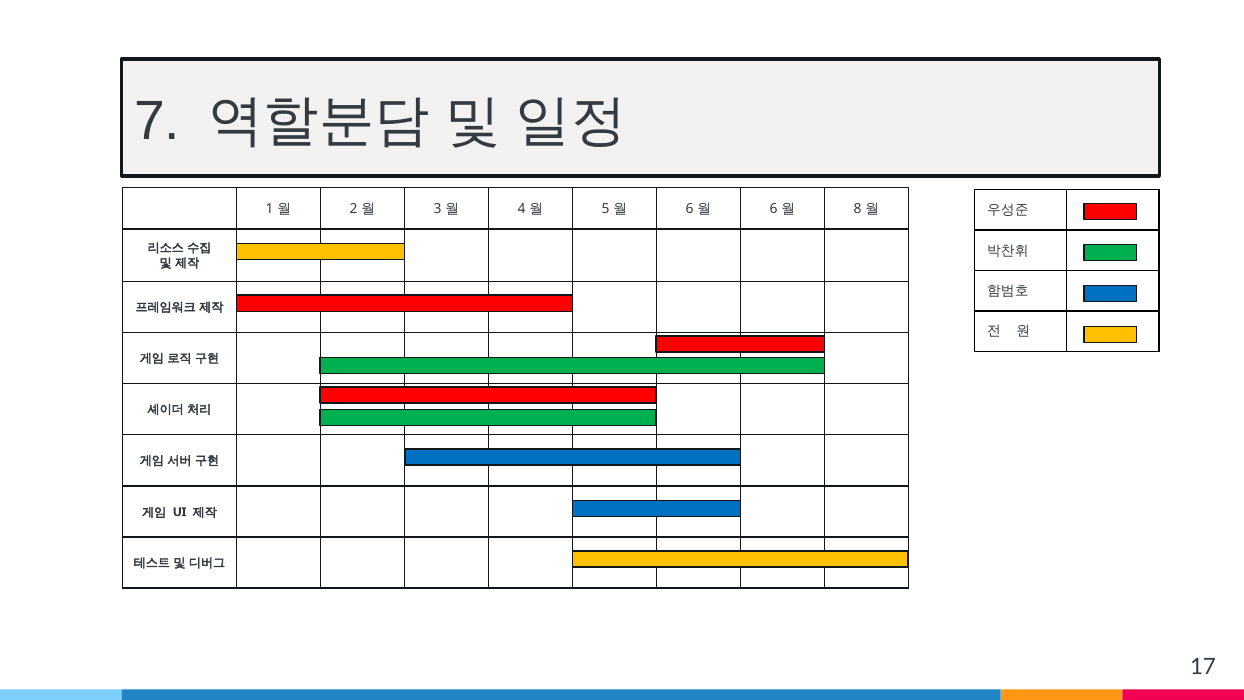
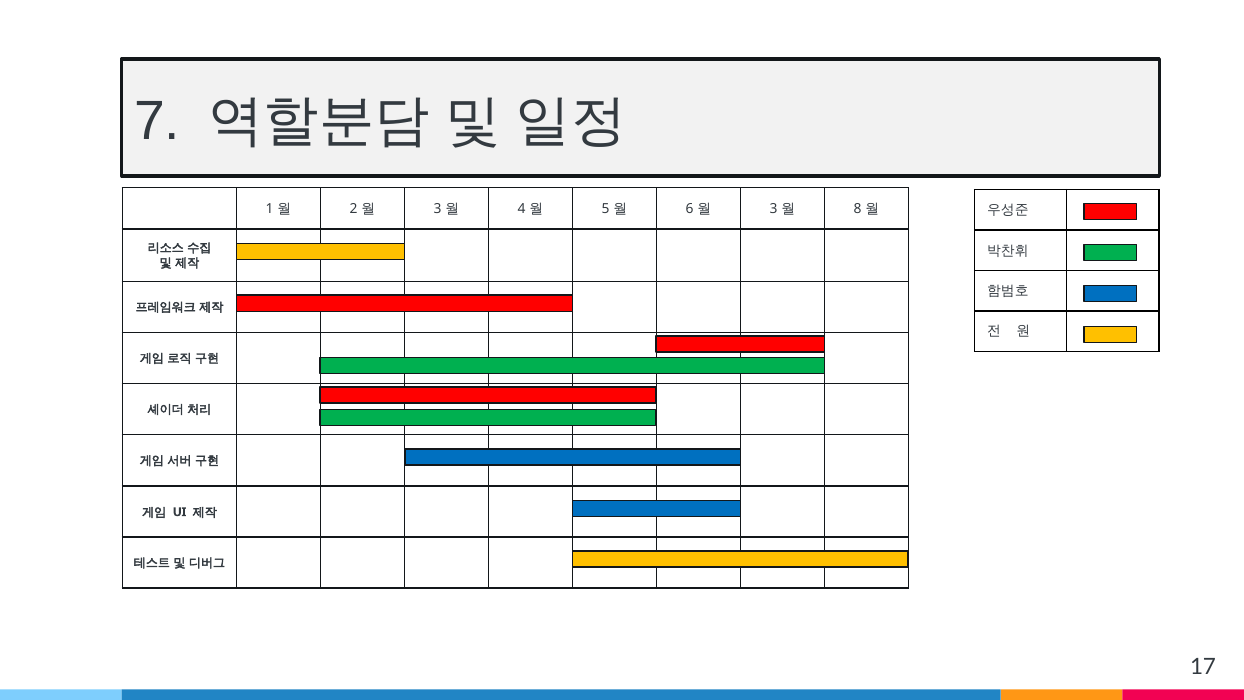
6: 6 -> 3 (774, 209)
